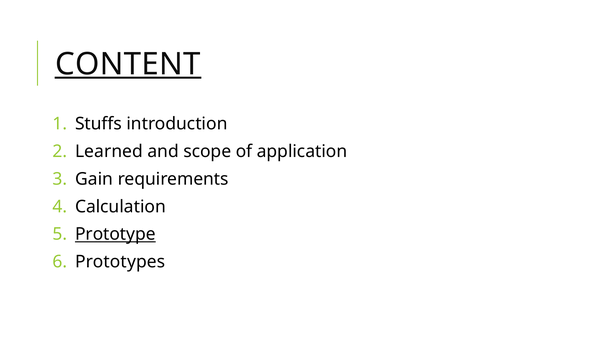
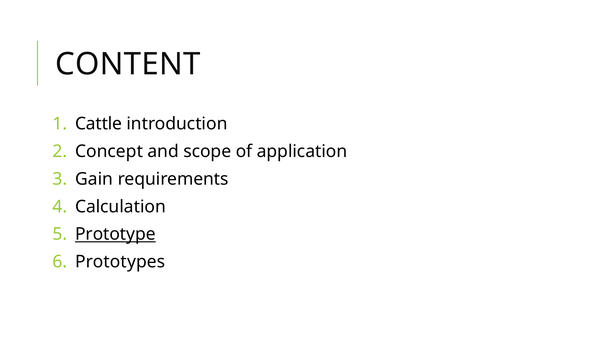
CONTENT underline: present -> none (128, 64)
Stuffs: Stuffs -> Cattle (99, 124)
Learned: Learned -> Concept (109, 151)
